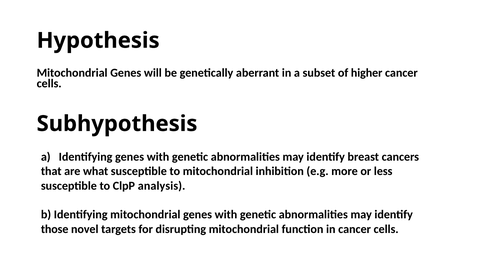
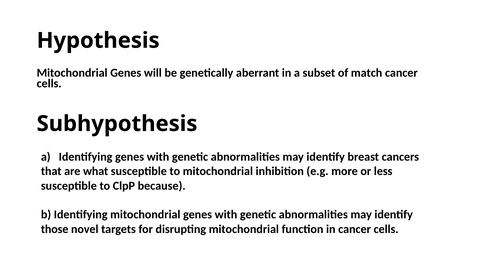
higher: higher -> match (367, 73)
analysis: analysis -> because (162, 185)
